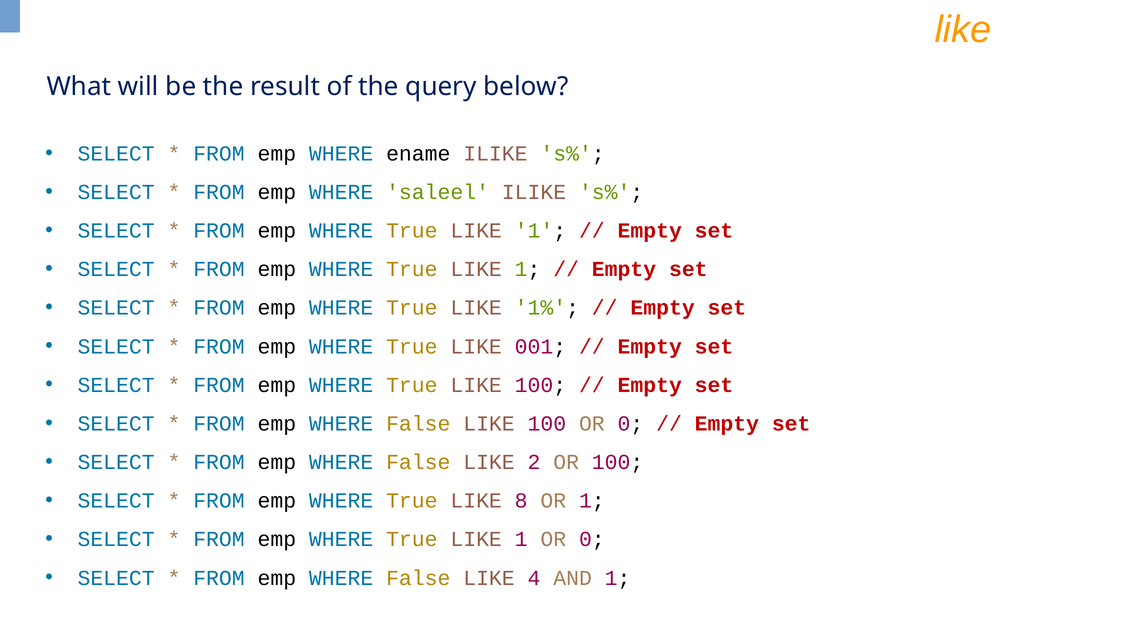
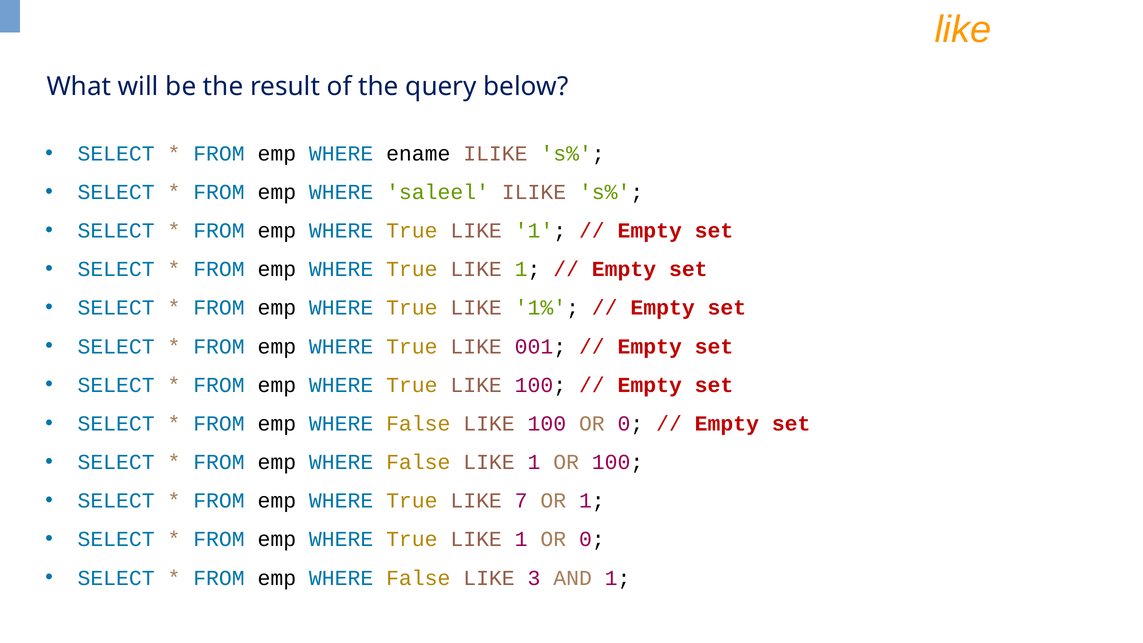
False LIKE 2: 2 -> 1 (534, 462)
8: 8 -> 7 (521, 501)
4: 4 -> 3 (534, 578)
